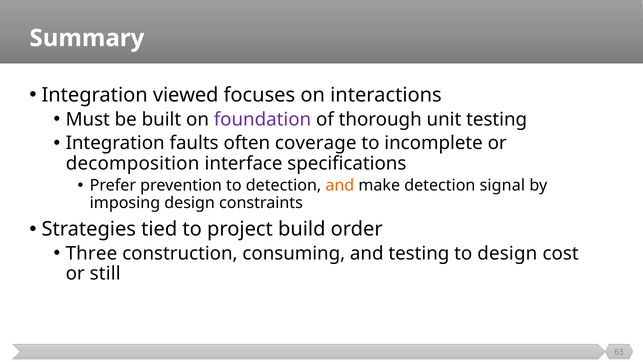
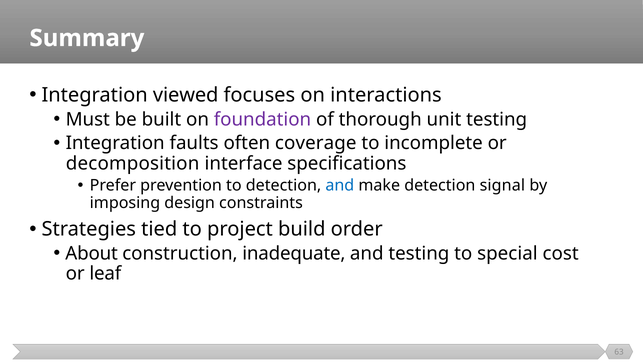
and colour: orange -> blue (340, 185)
Three: Three -> About (92, 253)
consuming: consuming -> inadequate (294, 253)
to design: design -> special (507, 253)
still: still -> leaf (105, 274)
